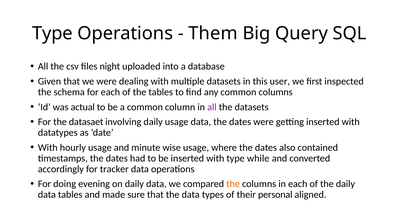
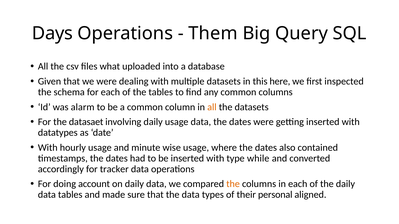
Type: Type -> Days (52, 34)
night: night -> what (110, 67)
user: user -> here (280, 81)
actual: actual -> alarm (83, 107)
all colour: purple -> orange (212, 107)
evening: evening -> account (94, 184)
